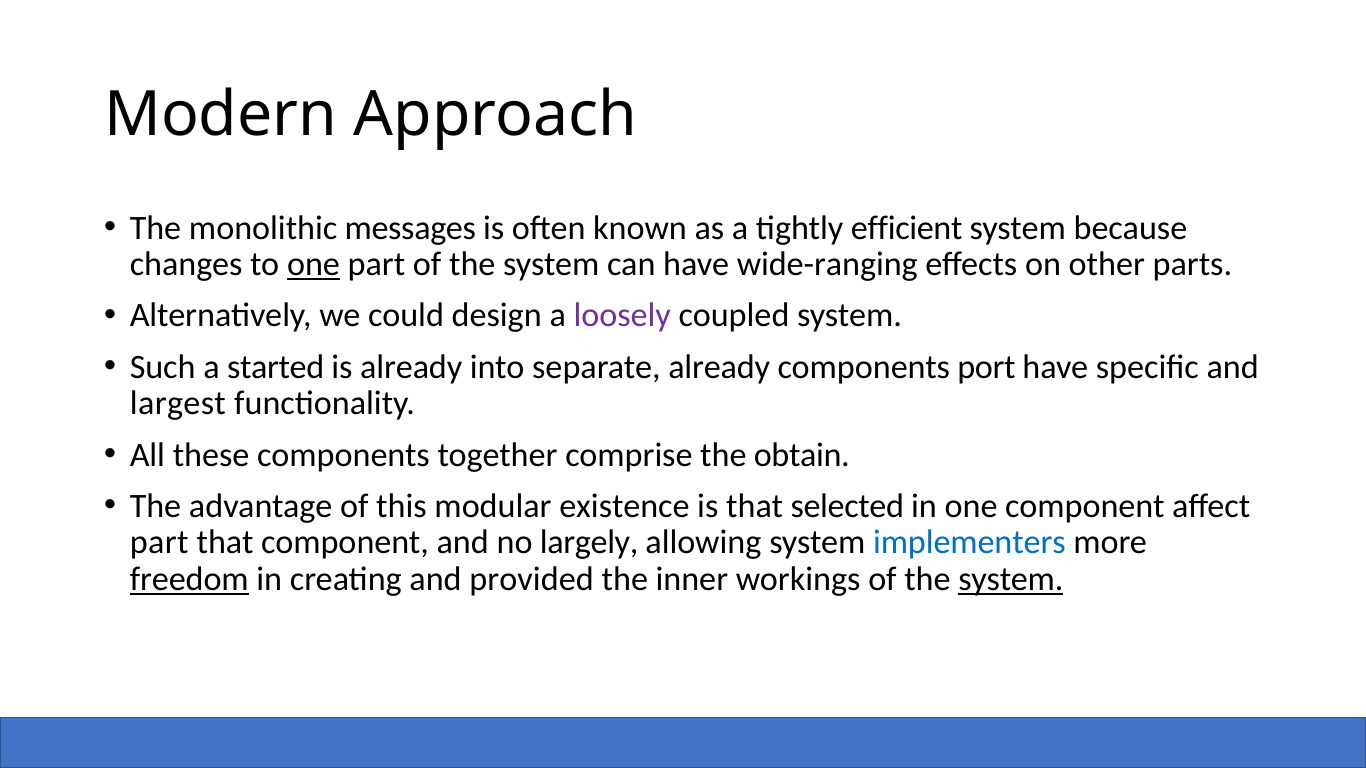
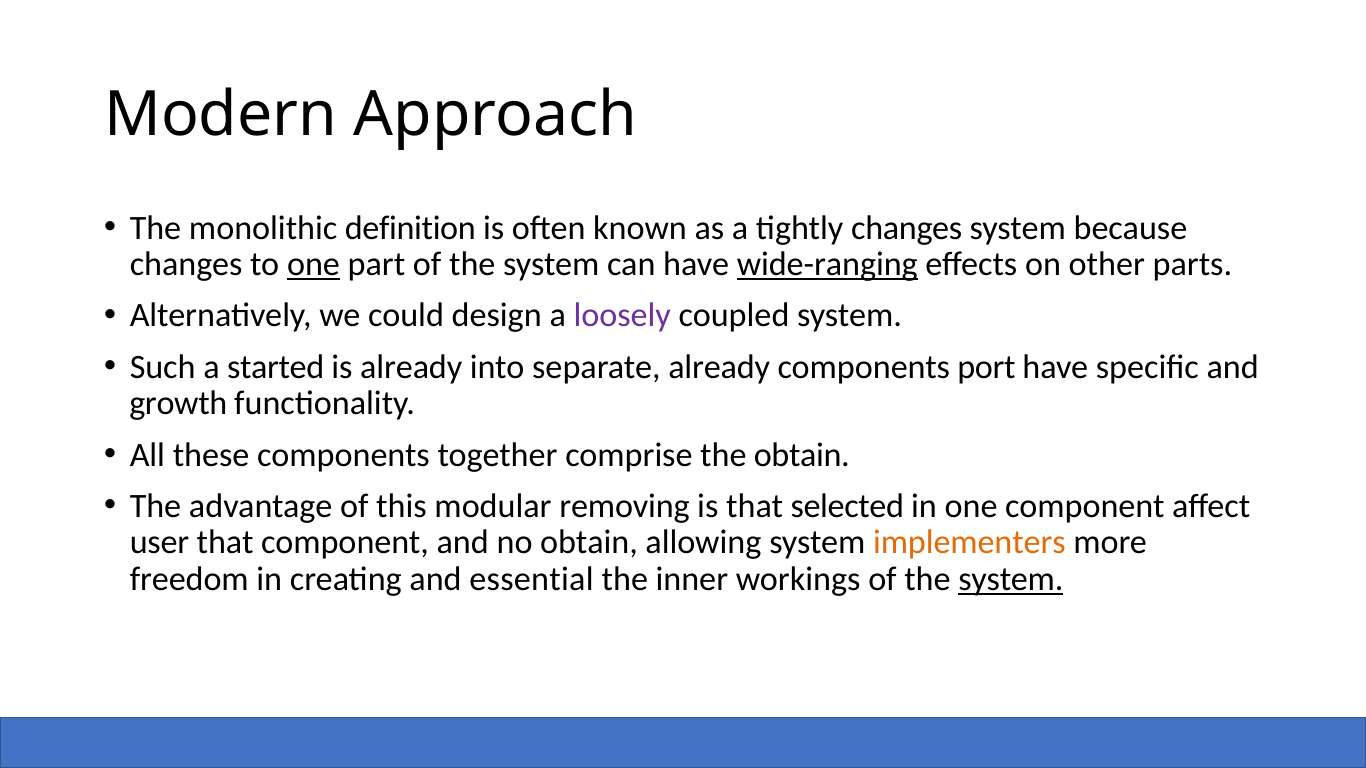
messages: messages -> definition (410, 228)
tightly efficient: efficient -> changes (907, 228)
wide-ranging underline: none -> present (827, 265)
largest: largest -> growth (178, 404)
existence: existence -> removing (624, 506)
part: part -> user (159, 543)
no largely: largely -> obtain (589, 543)
implementers colour: blue -> orange (969, 543)
freedom underline: present -> none (189, 580)
provided: provided -> essential (532, 580)
